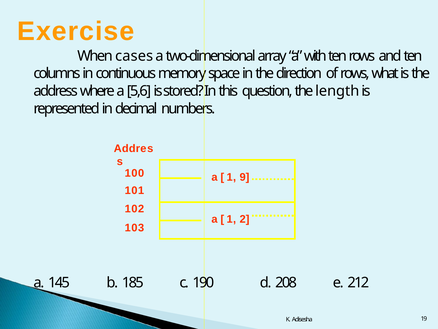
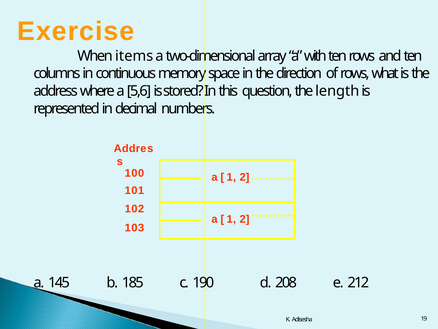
cases: cases -> items (134, 56)
9: 9 -> 2 (244, 177)
